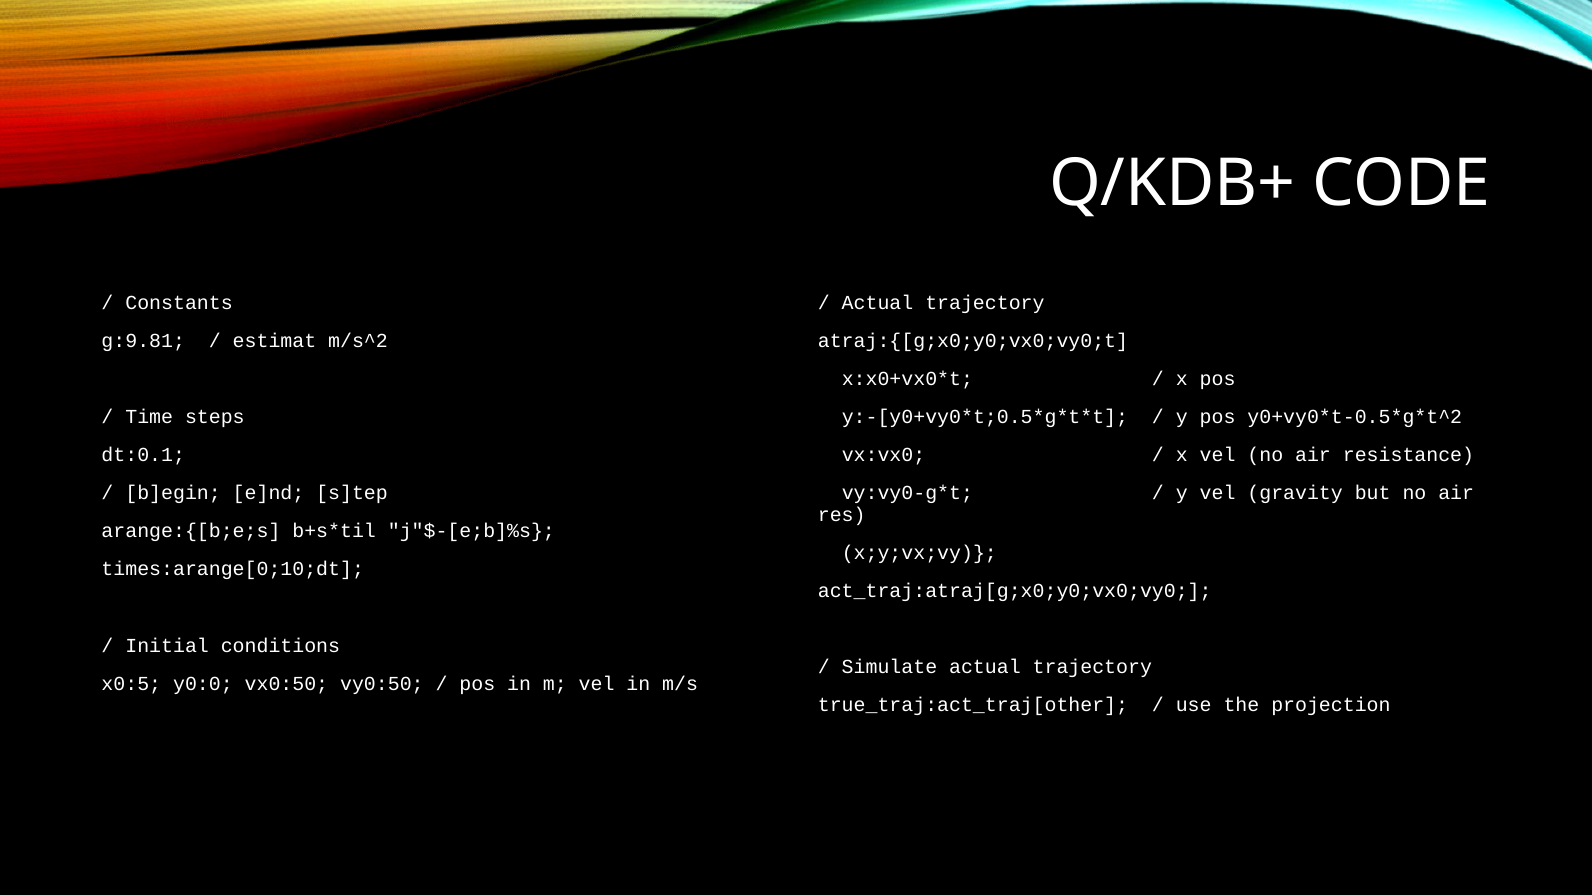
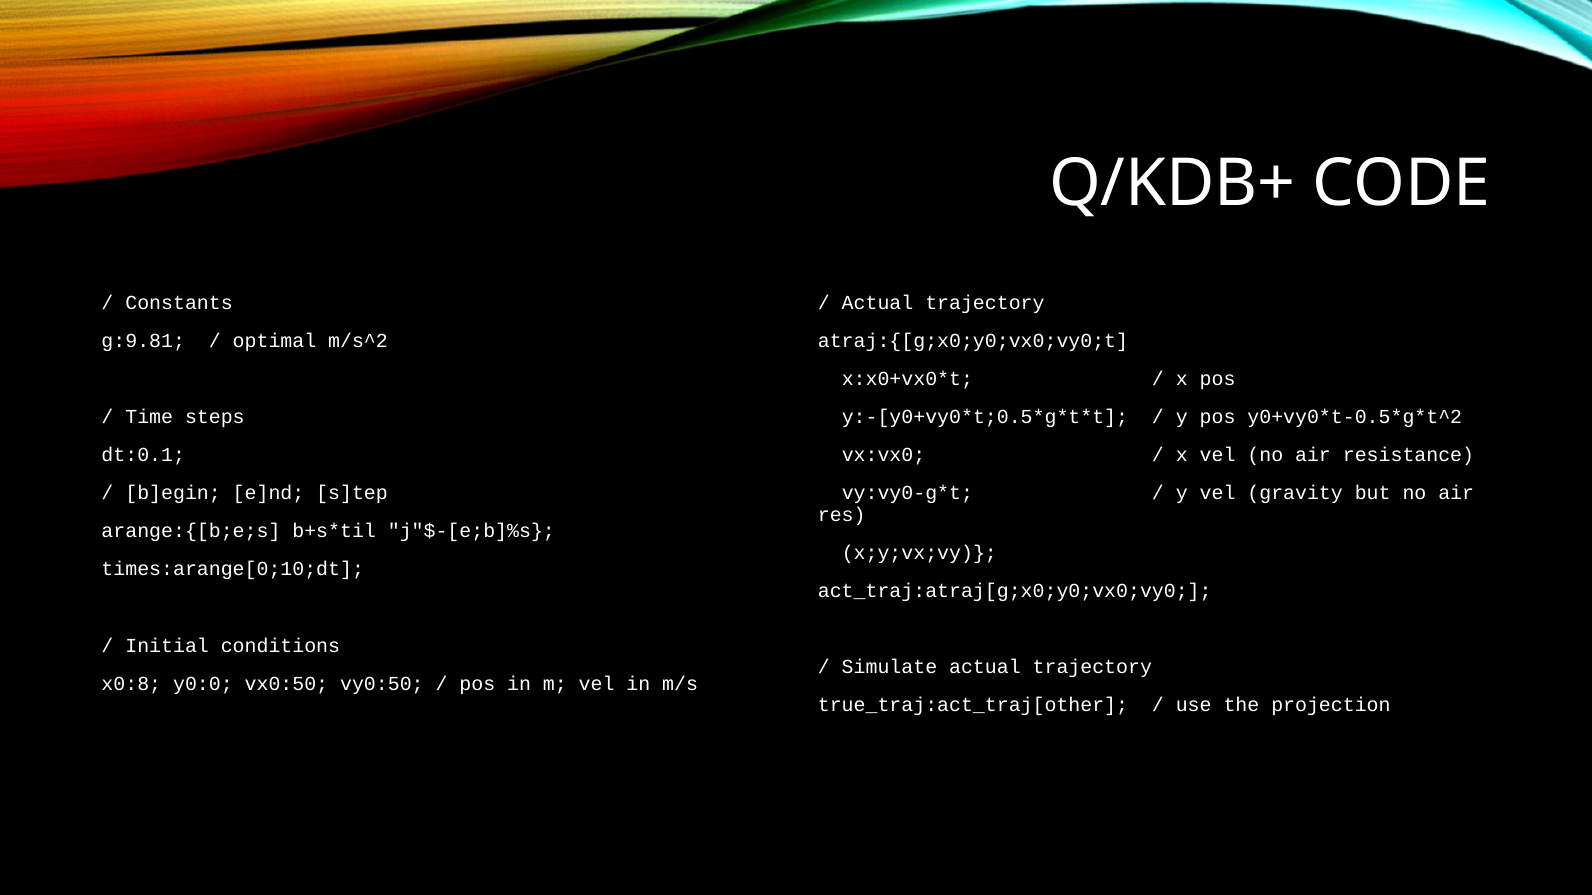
estimat: estimat -> optimal (274, 341)
x0:5: x0:5 -> x0:8 (131, 684)
